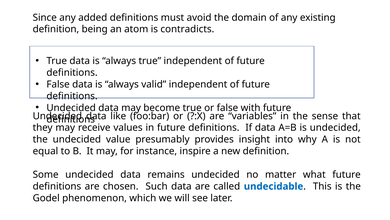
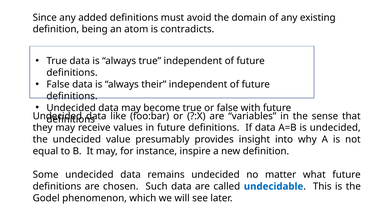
valid: valid -> their (154, 84)
